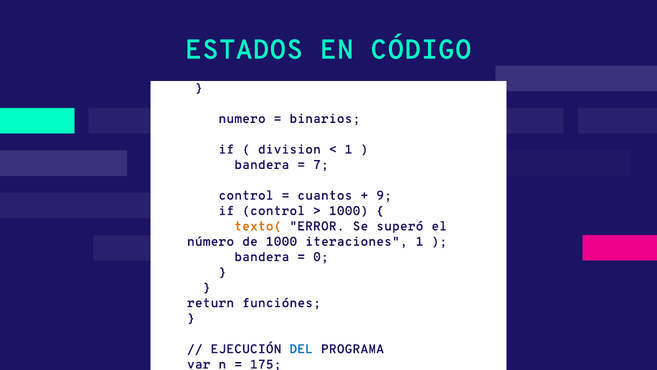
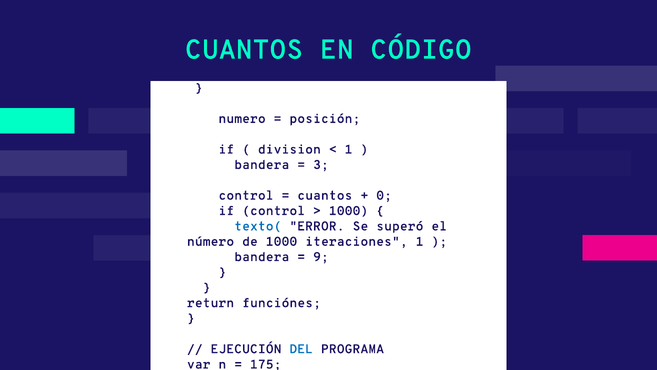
ESTADOS: ESTADOS -> CUANTOS (244, 50)
binarios: binarios -> posición (325, 119)
7: 7 -> 3 (321, 165)
9: 9 -> 0 (384, 195)
texto( colour: orange -> blue (258, 226)
0: 0 -> 9 (321, 257)
